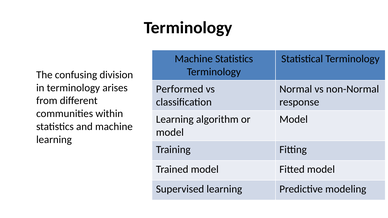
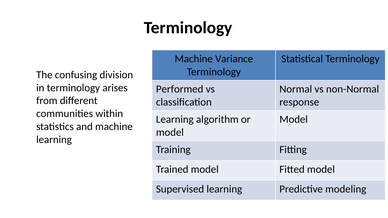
Machine Statistics: Statistics -> Variance (234, 59)
